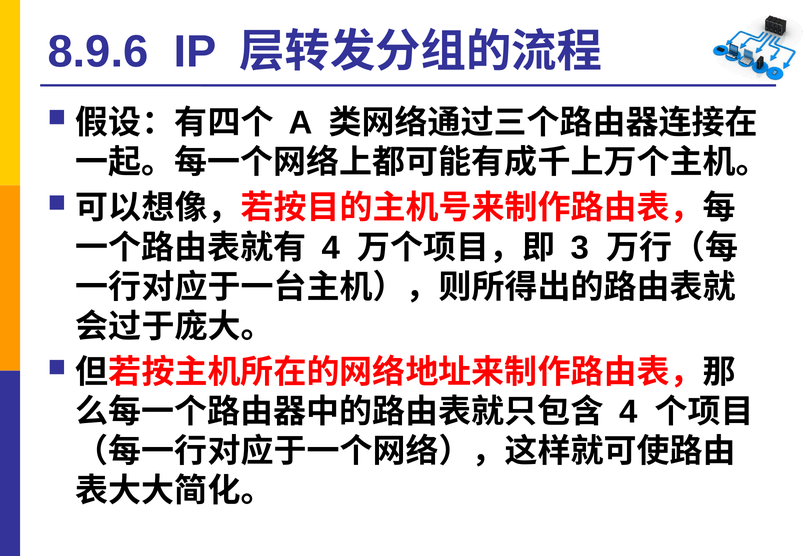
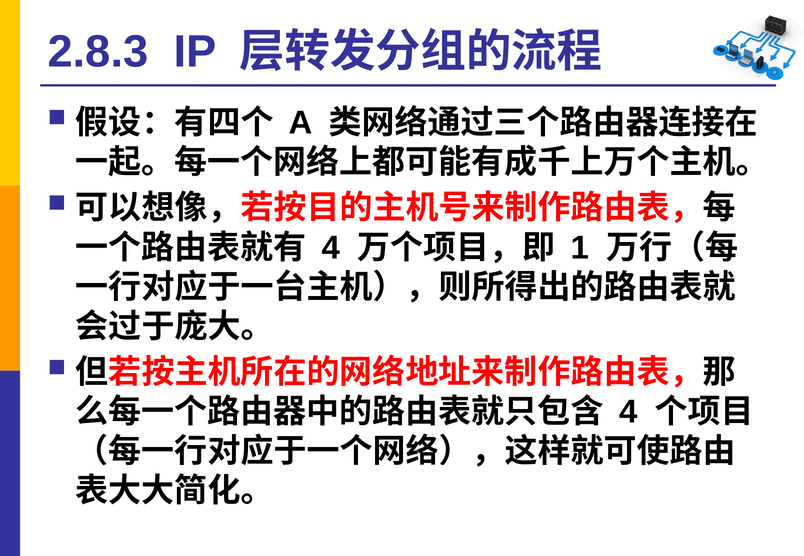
8.9.6: 8.9.6 -> 2.8.3 (98, 52)
3: 3 -> 1 (580, 248)
